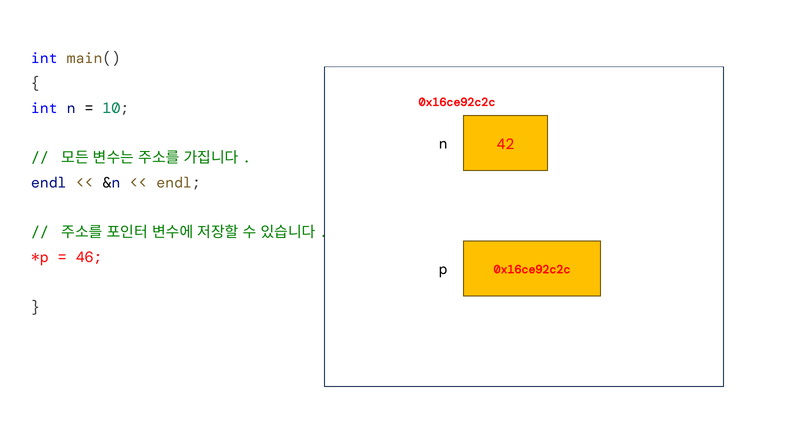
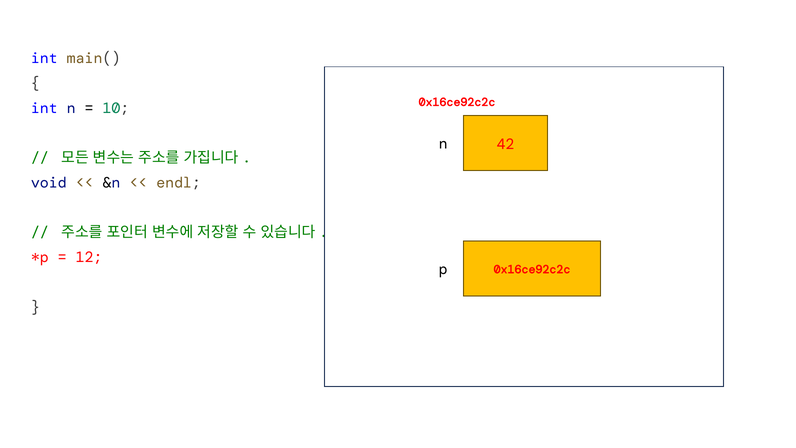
endl: endl -> void (49, 183)
46: 46 -> 12 (89, 257)
